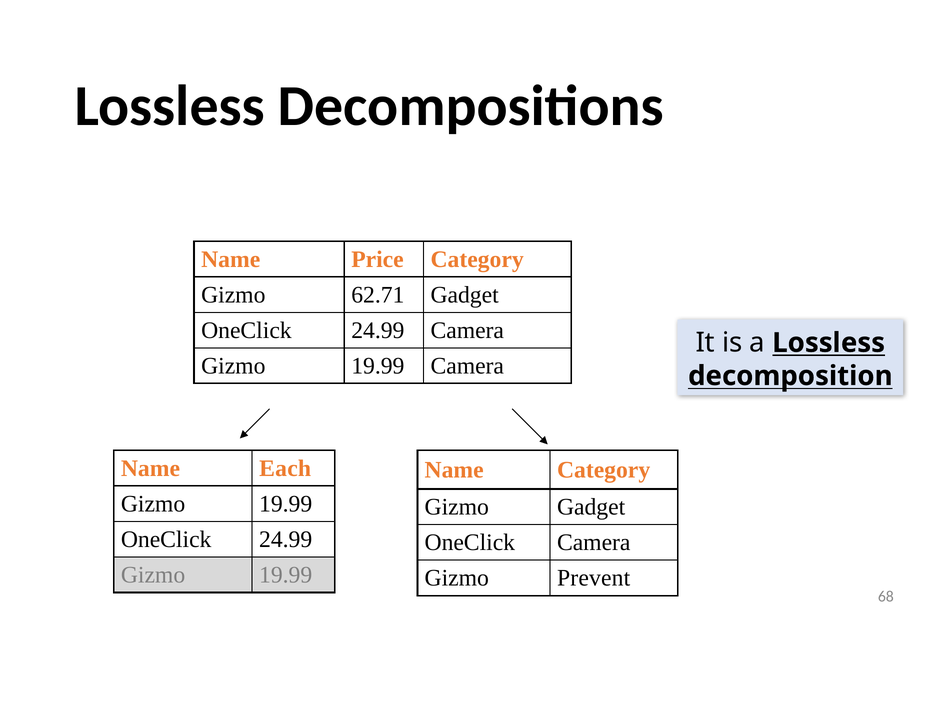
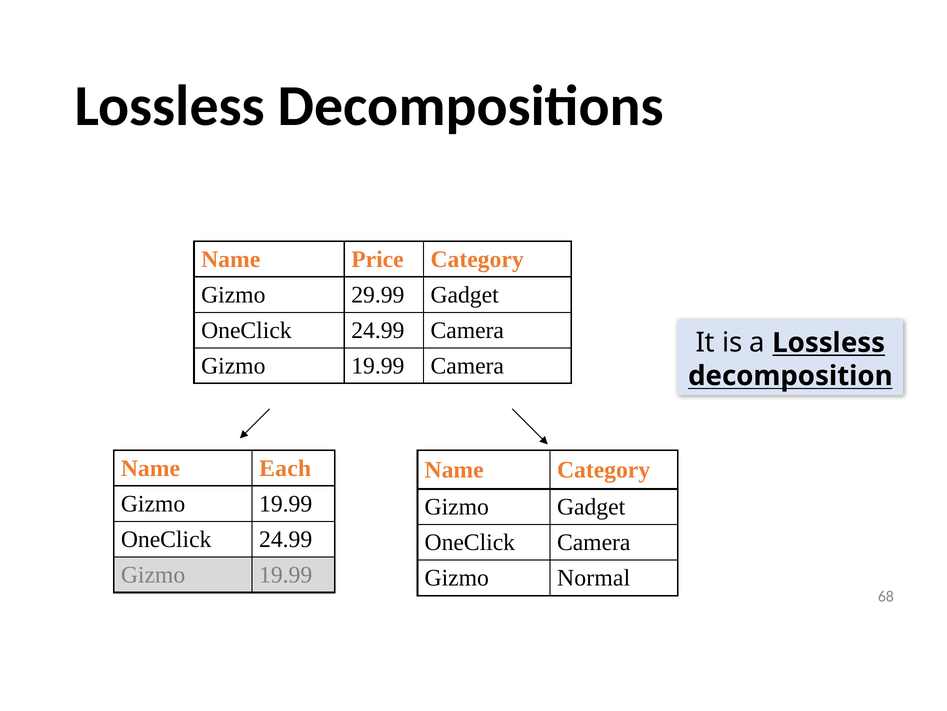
62.71: 62.71 -> 29.99 (378, 294)
Prevent: Prevent -> Normal (594, 578)
